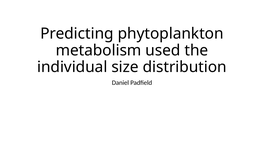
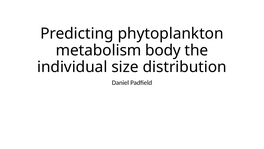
used: used -> body (163, 50)
